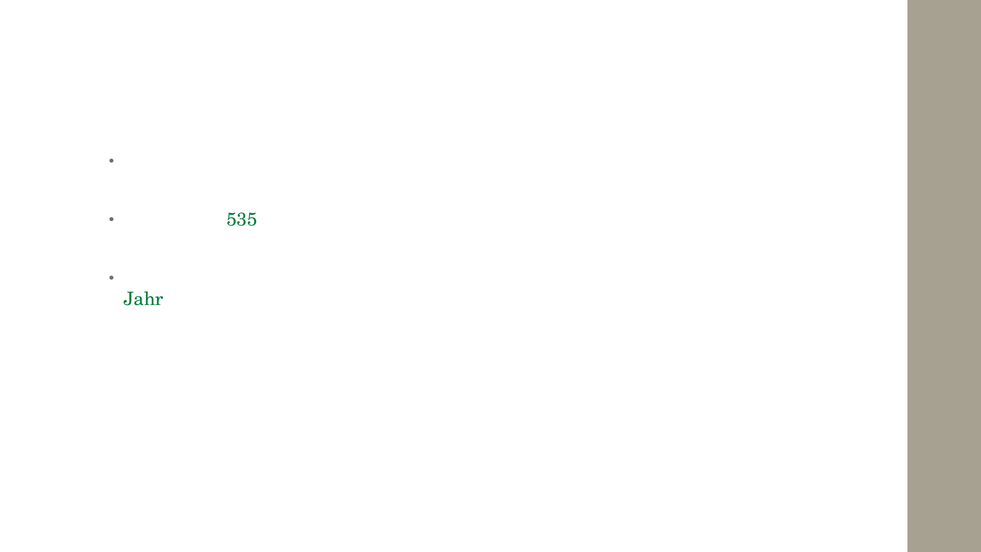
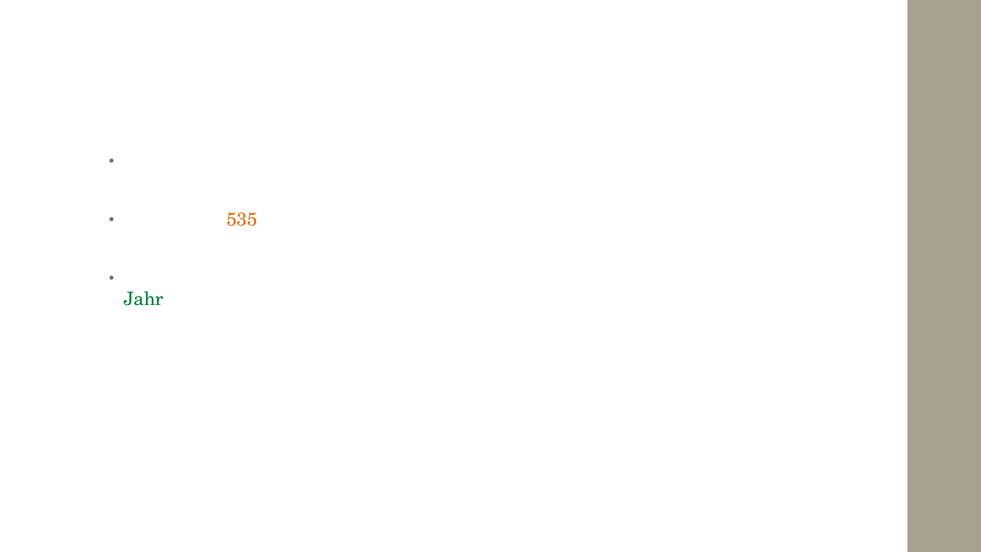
535 colour: green -> orange (242, 220)
